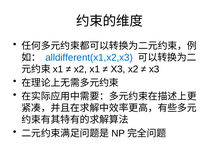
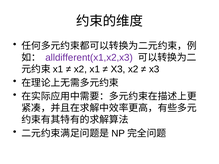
alldifferent(x1,x2,x3 colour: blue -> purple (89, 58)
